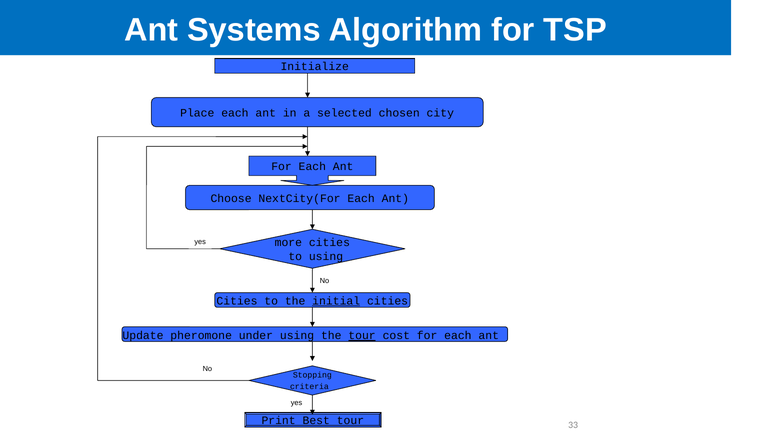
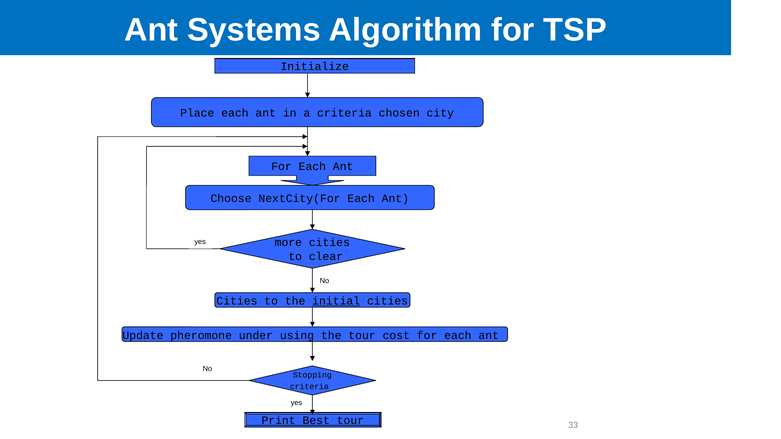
a selected: selected -> criteria (344, 113)
to using: using -> clear (326, 257)
tour underline: present -> none (362, 336)
